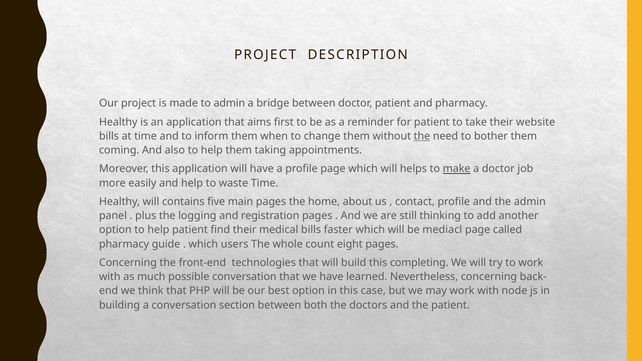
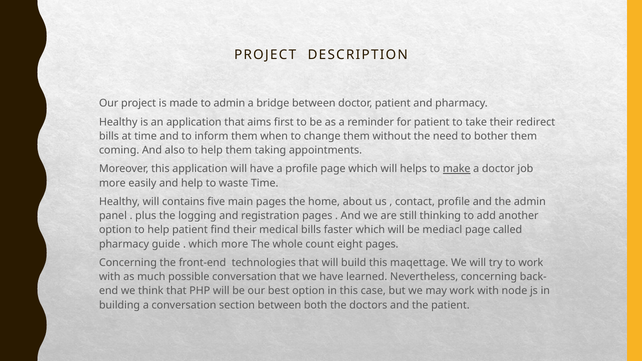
website: website -> redirect (536, 122)
the underline: present -> none (422, 136)
which users: users -> more (235, 244)
completing: completing -> maqettage (419, 263)
